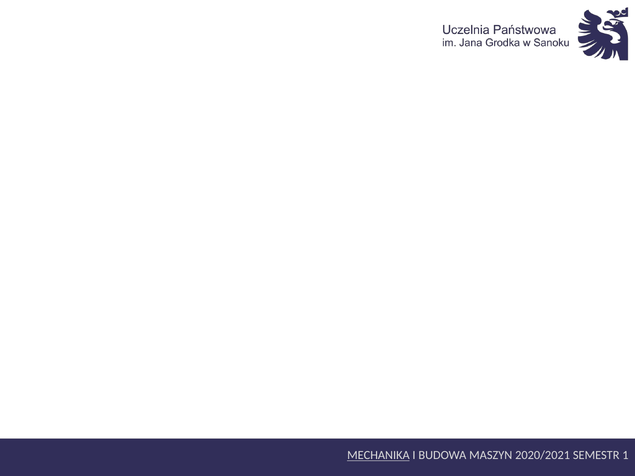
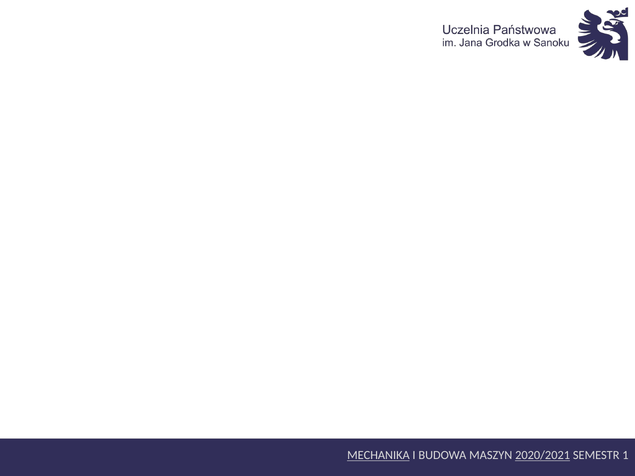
2020/2021 underline: none -> present (543, 456)
